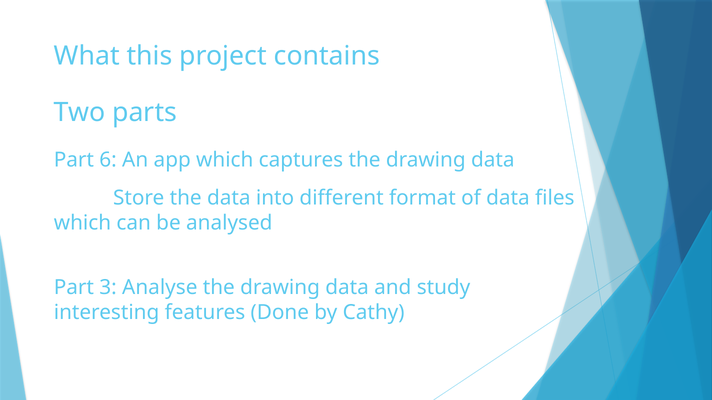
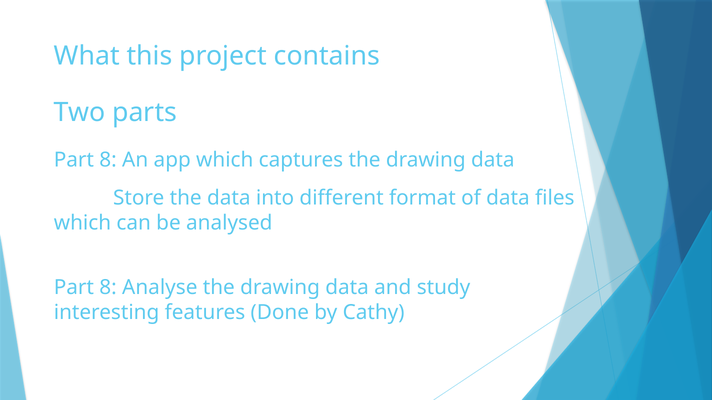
6: 6 -> 8 (108, 160)
3: 3 -> 8 (108, 288)
